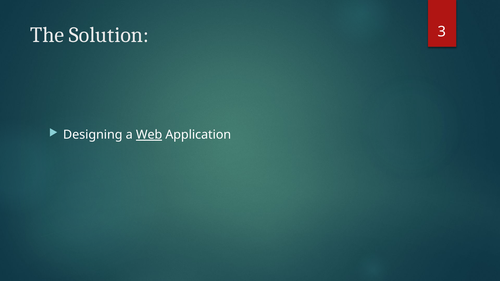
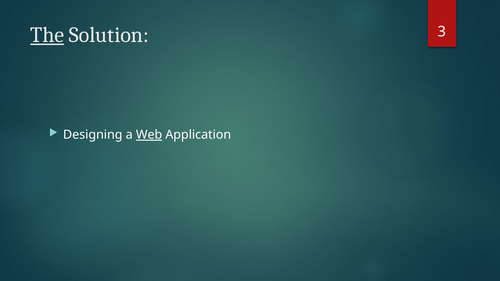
The underline: none -> present (47, 35)
